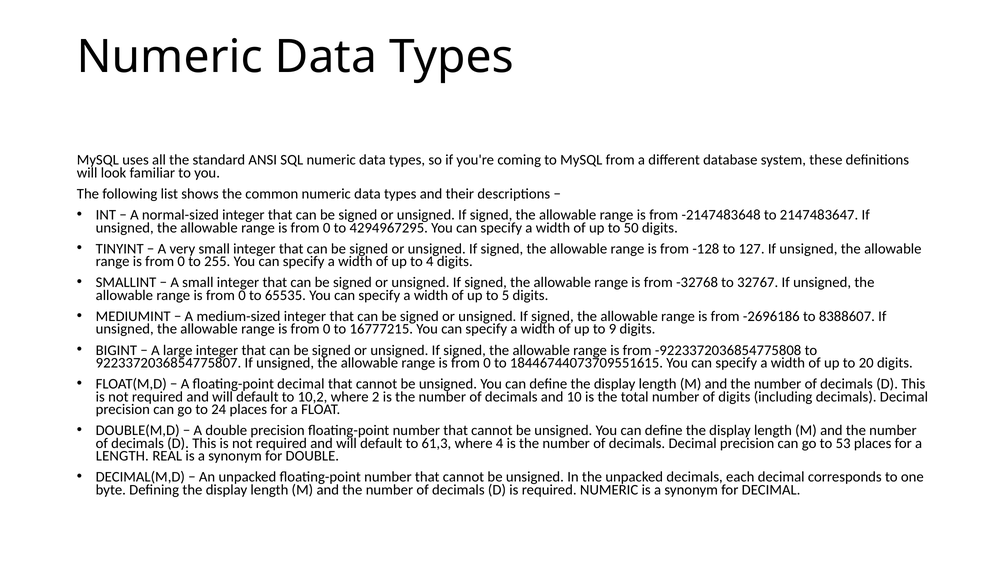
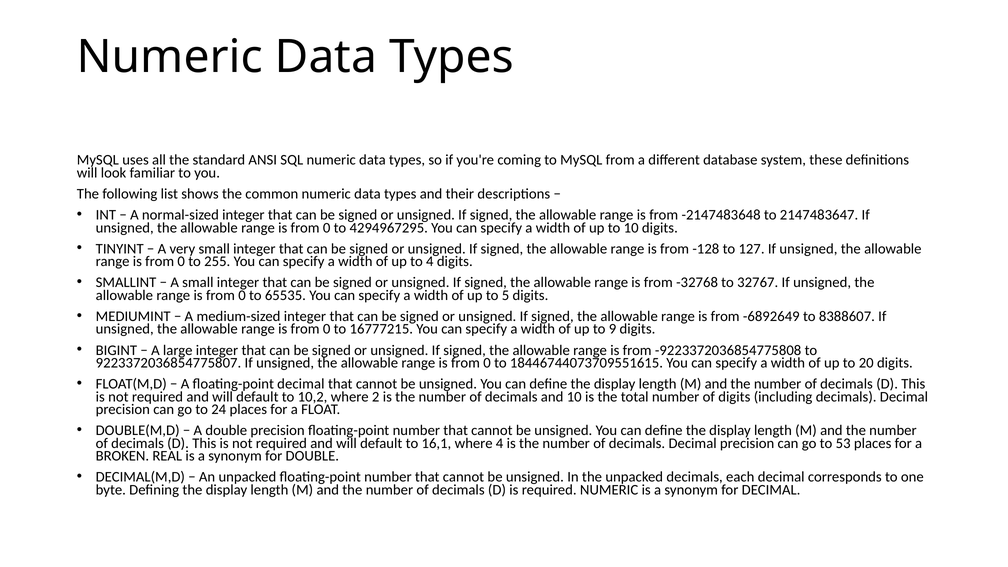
to 50: 50 -> 10 (631, 228)
-2696186: -2696186 -> -6892649 (771, 316)
61,3: 61,3 -> 16,1 (436, 443)
LENGTH: LENGTH -> BROKEN (122, 456)
